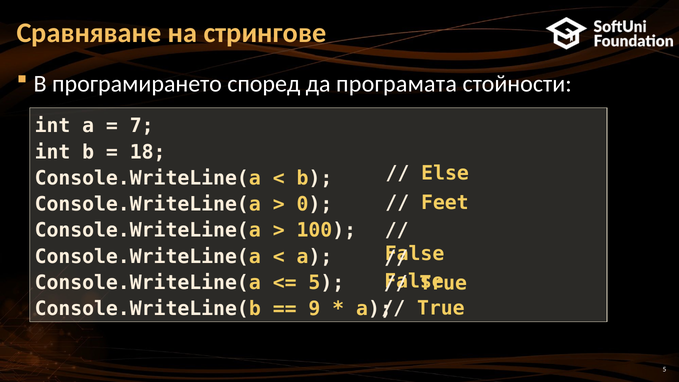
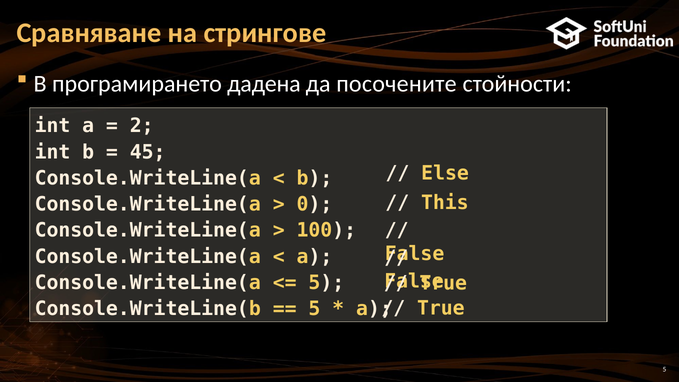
според: според -> дадена (264, 84)
програмата: програмата -> посочените (396, 84)
7: 7 -> 2 (142, 126)
18: 18 -> 45 (148, 152)
Feet: Feet -> This (445, 203)
9: 9 -> 5 (314, 309)
